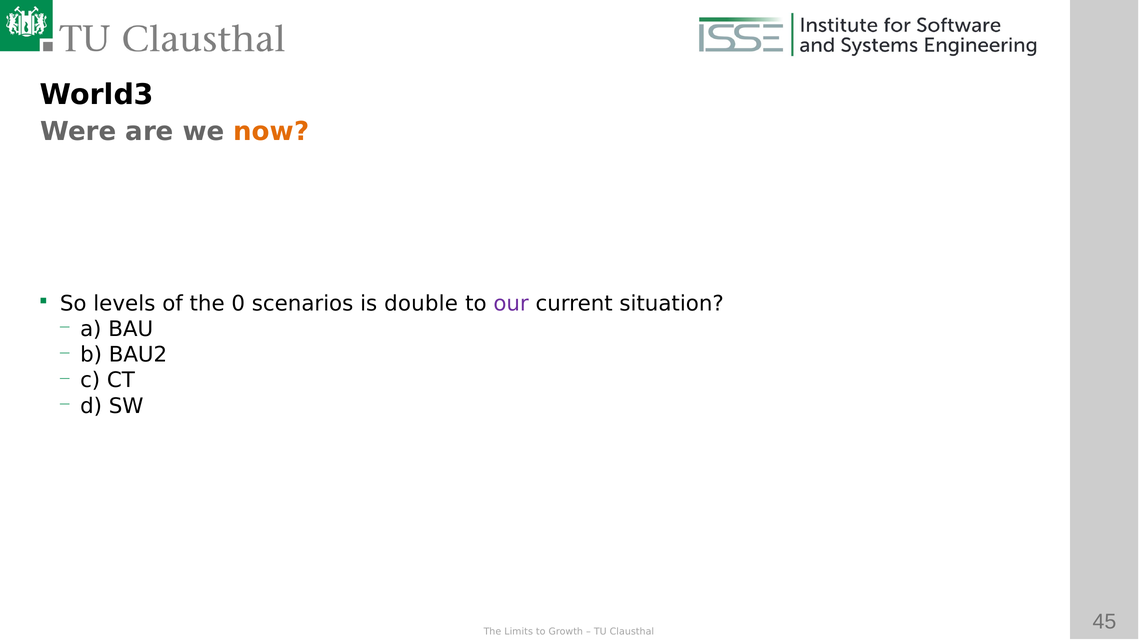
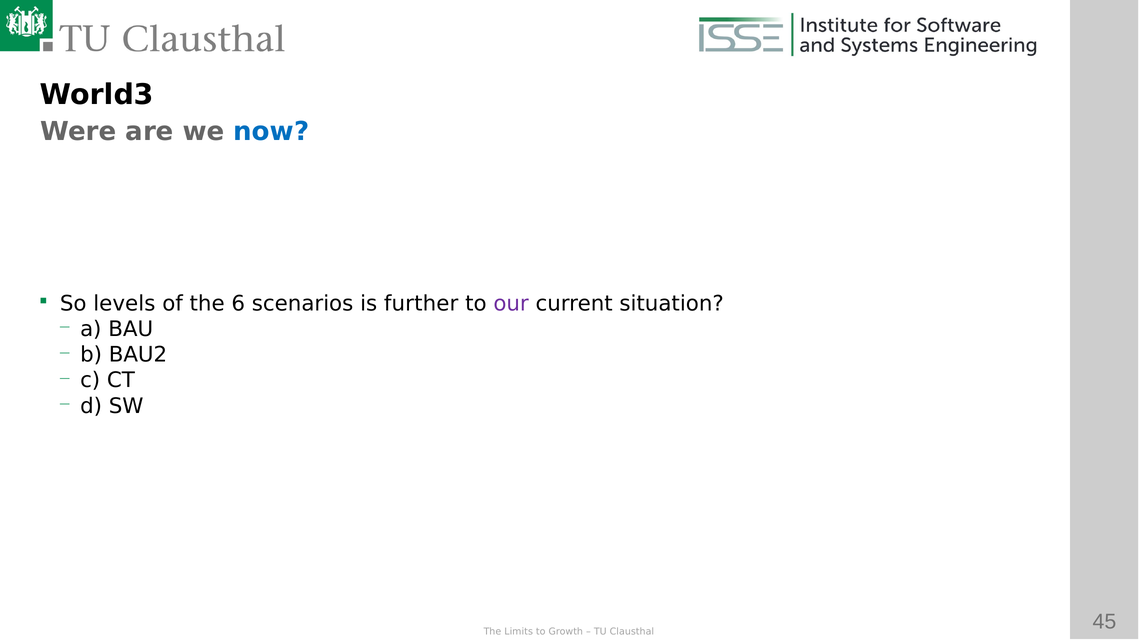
now colour: orange -> blue (271, 132)
0: 0 -> 6 (238, 304)
double: double -> further (421, 304)
